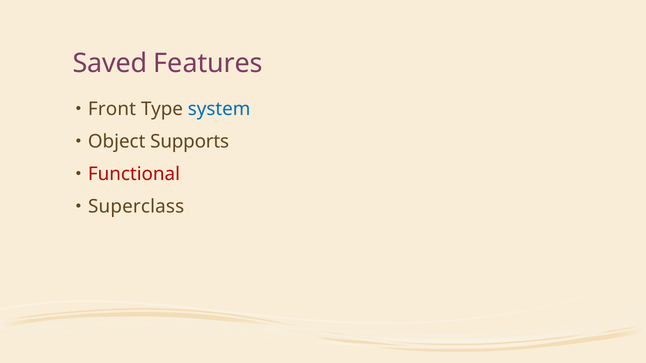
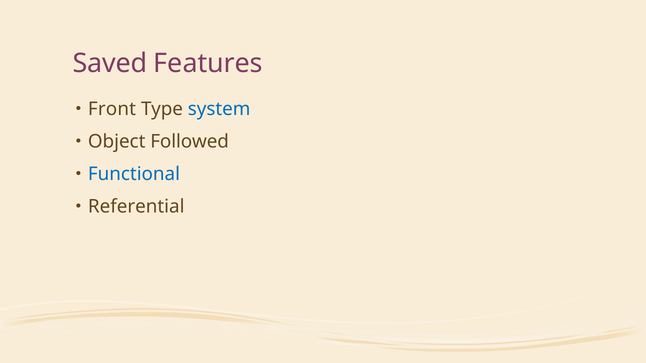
Supports: Supports -> Followed (190, 142)
Functional colour: red -> blue (134, 174)
Superclass: Superclass -> Referential (136, 207)
